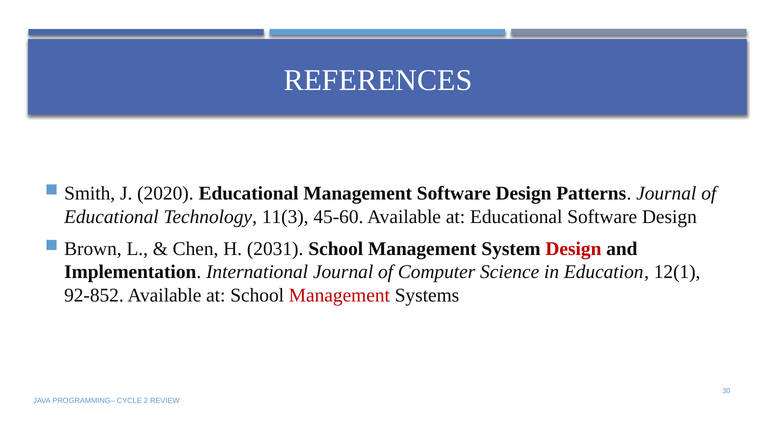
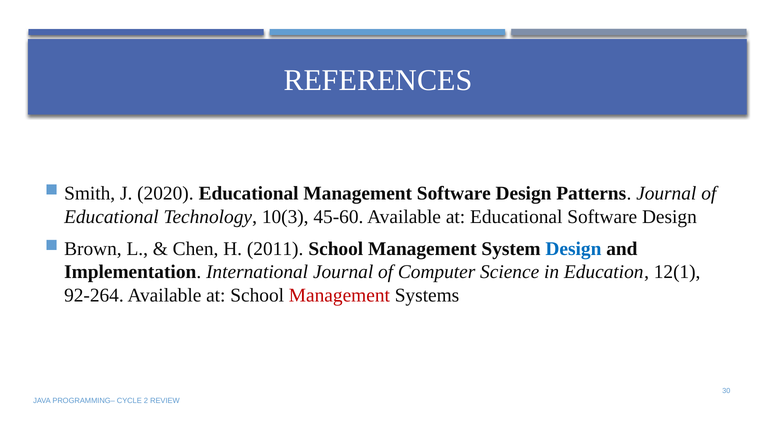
11(3: 11(3 -> 10(3 (285, 217)
2031: 2031 -> 2011 (275, 249)
Design colour: red -> blue (573, 249)
92-852: 92-852 -> 92-264 (94, 295)
